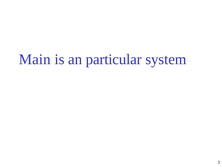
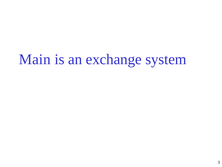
particular: particular -> exchange (114, 59)
